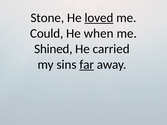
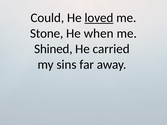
Stone: Stone -> Could (47, 18)
Could: Could -> Stone (47, 33)
far underline: present -> none (87, 65)
